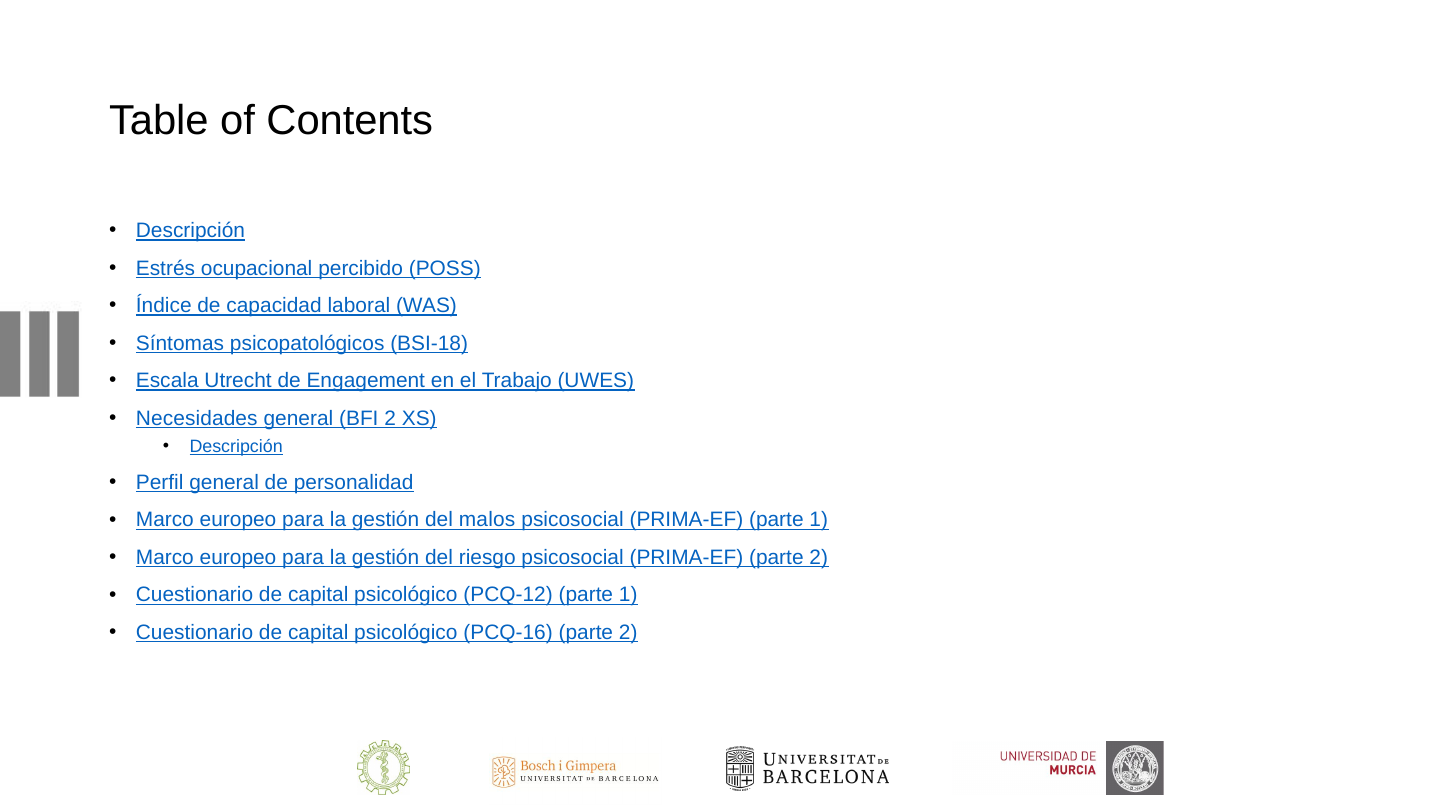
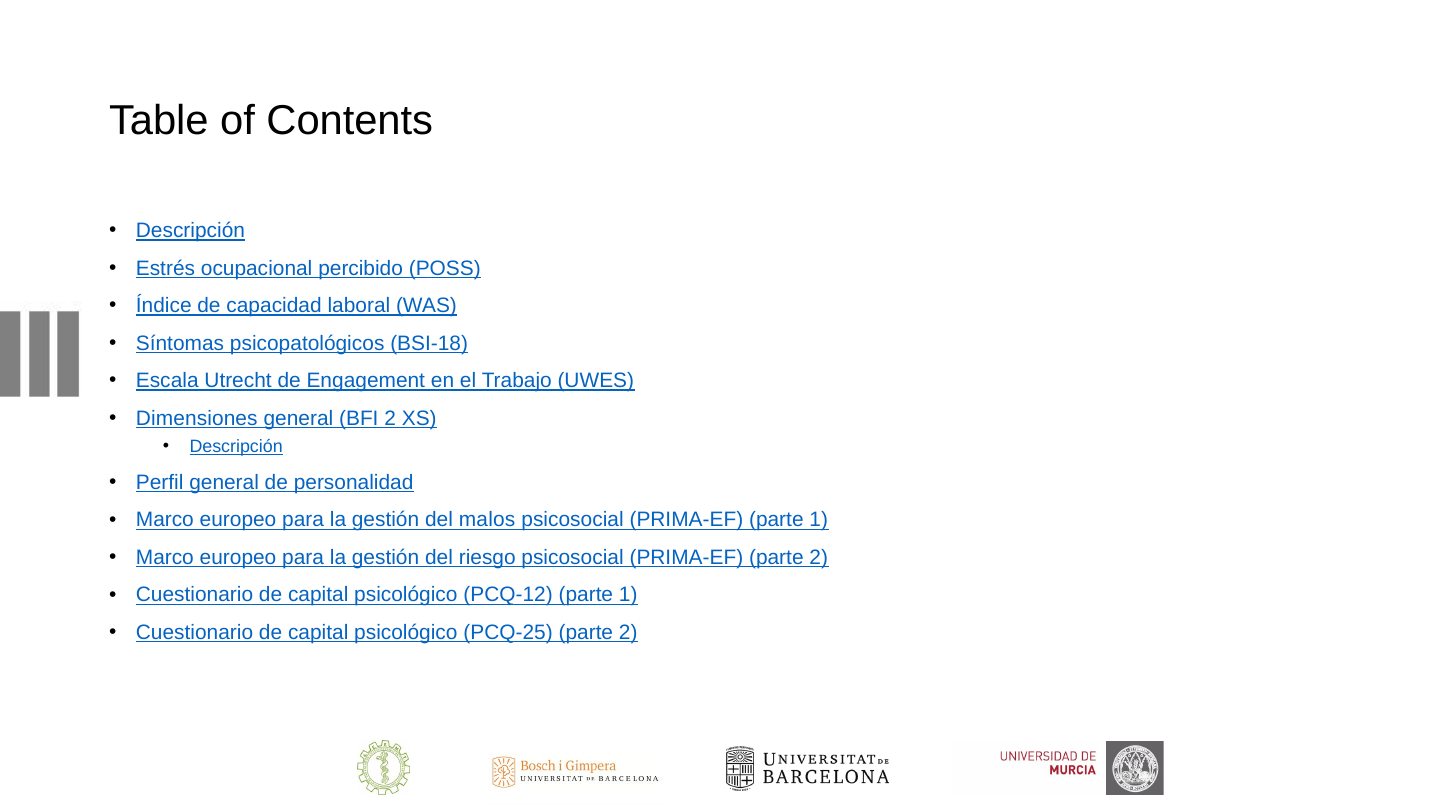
Necesidades: Necesidades -> Dimensiones (197, 418)
PCQ-16: PCQ-16 -> PCQ-25 (508, 632)
